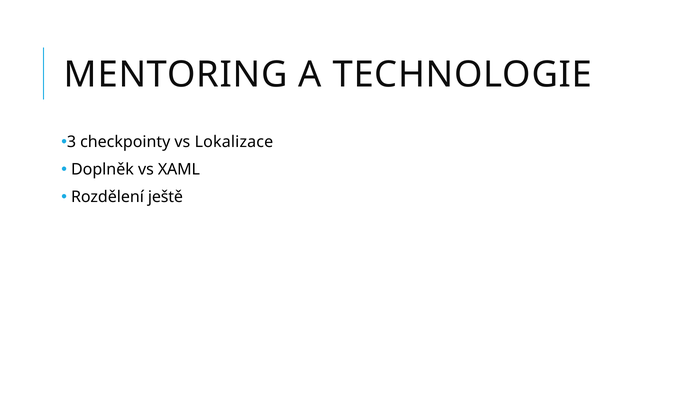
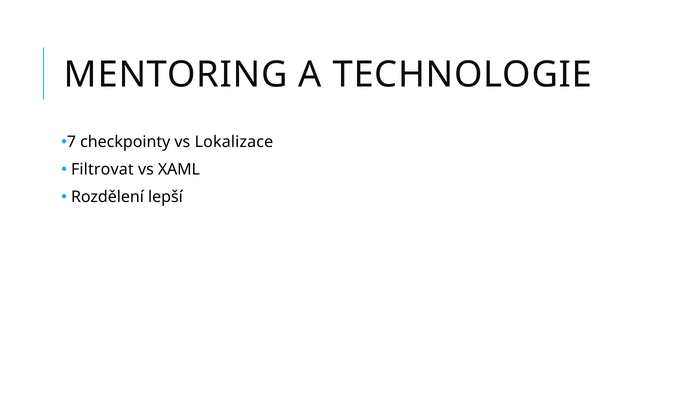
3: 3 -> 7 (71, 142)
Doplněk: Doplněk -> Filtrovat (102, 170)
ještě: ještě -> lepší (165, 197)
